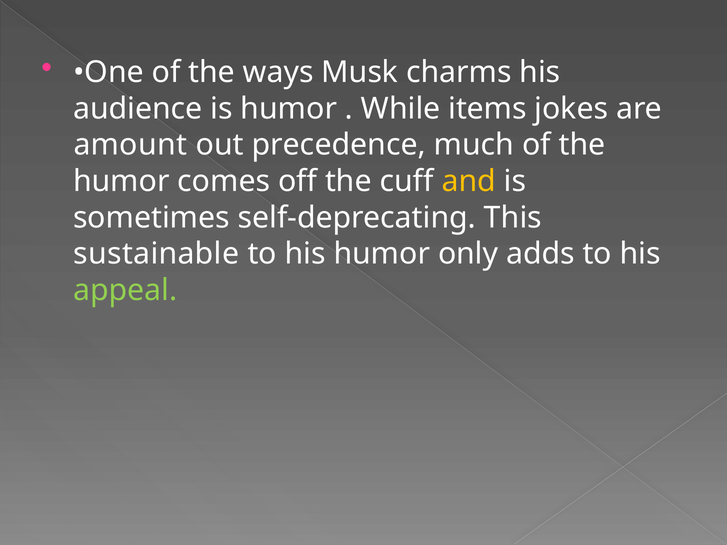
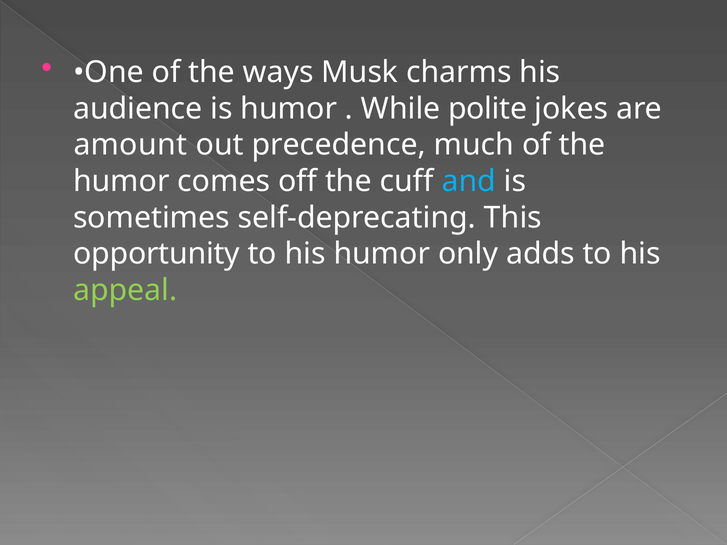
items: items -> polite (488, 109)
and colour: yellow -> light blue (469, 181)
sustainable: sustainable -> opportunity (156, 254)
